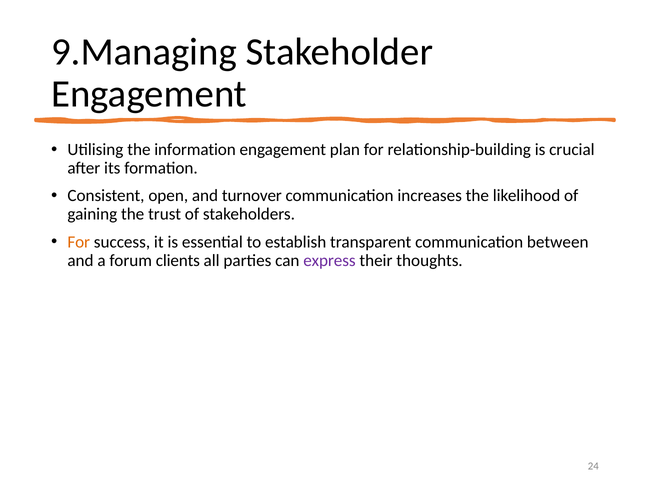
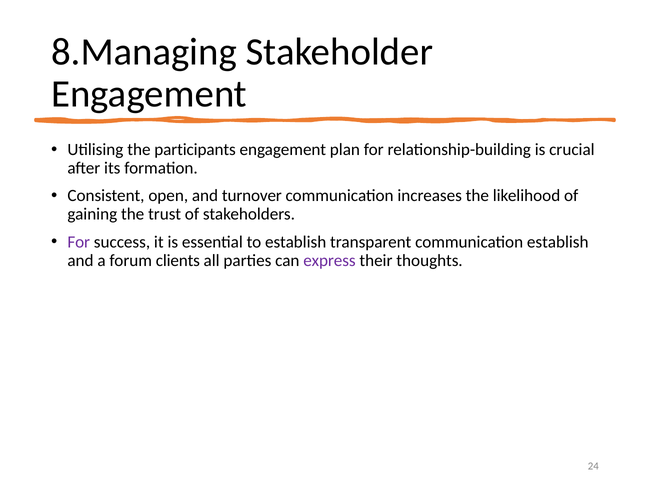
9.Managing: 9.Managing -> 8.Managing (144, 52)
information: information -> participants (195, 150)
For colour: orange -> purple (79, 242)
communication between: between -> establish (558, 242)
